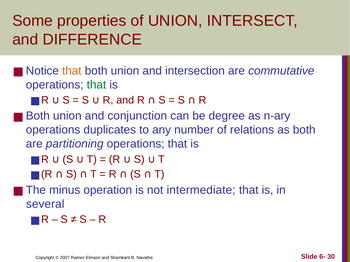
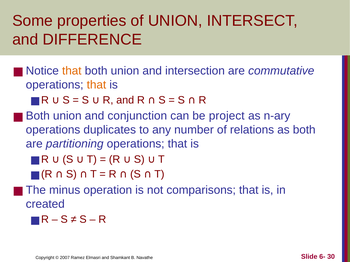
that colour: green -> orange (96, 85)
degree: degree -> project (227, 116)
intermediate: intermediate -> comparisons (201, 190)
several: several -> created (45, 204)
